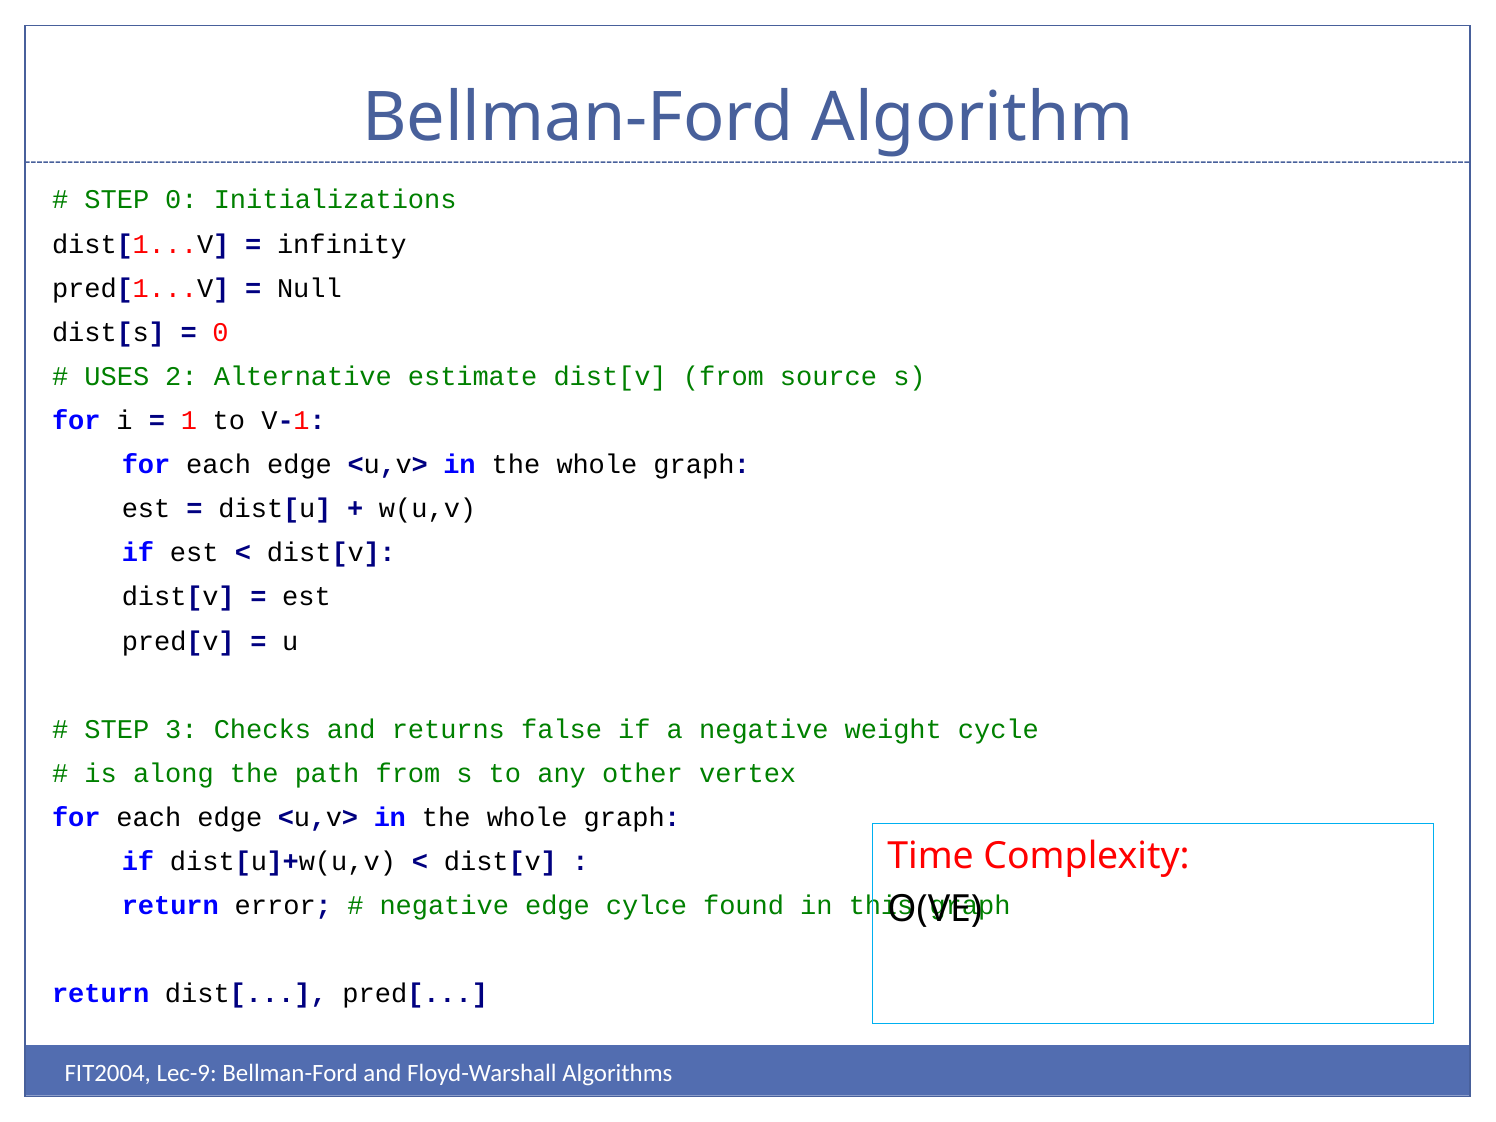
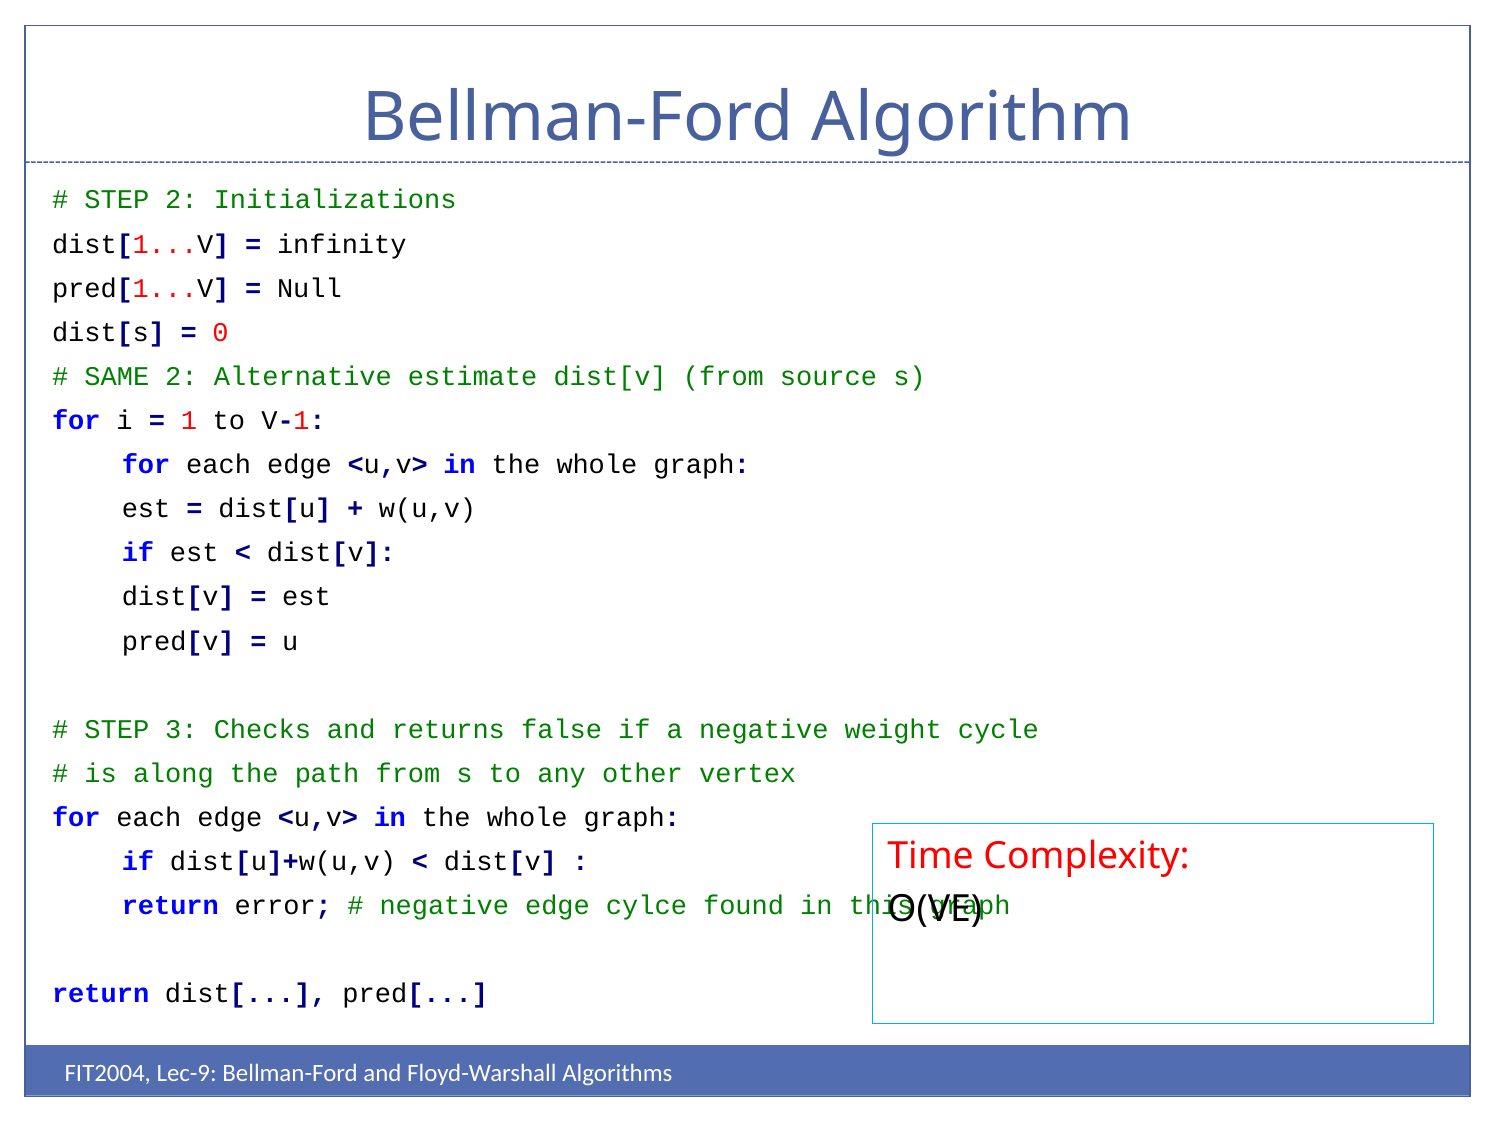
STEP 0: 0 -> 2 (181, 200)
USES: USES -> SAME (117, 376)
